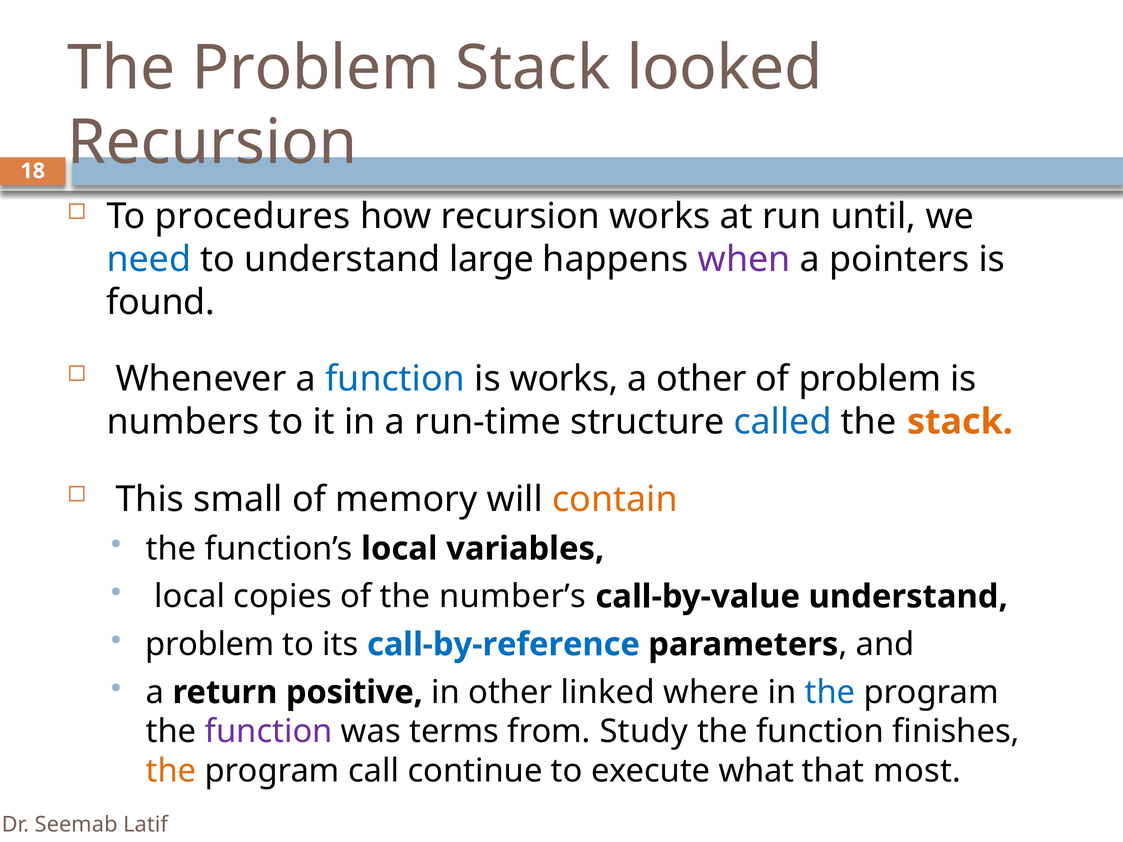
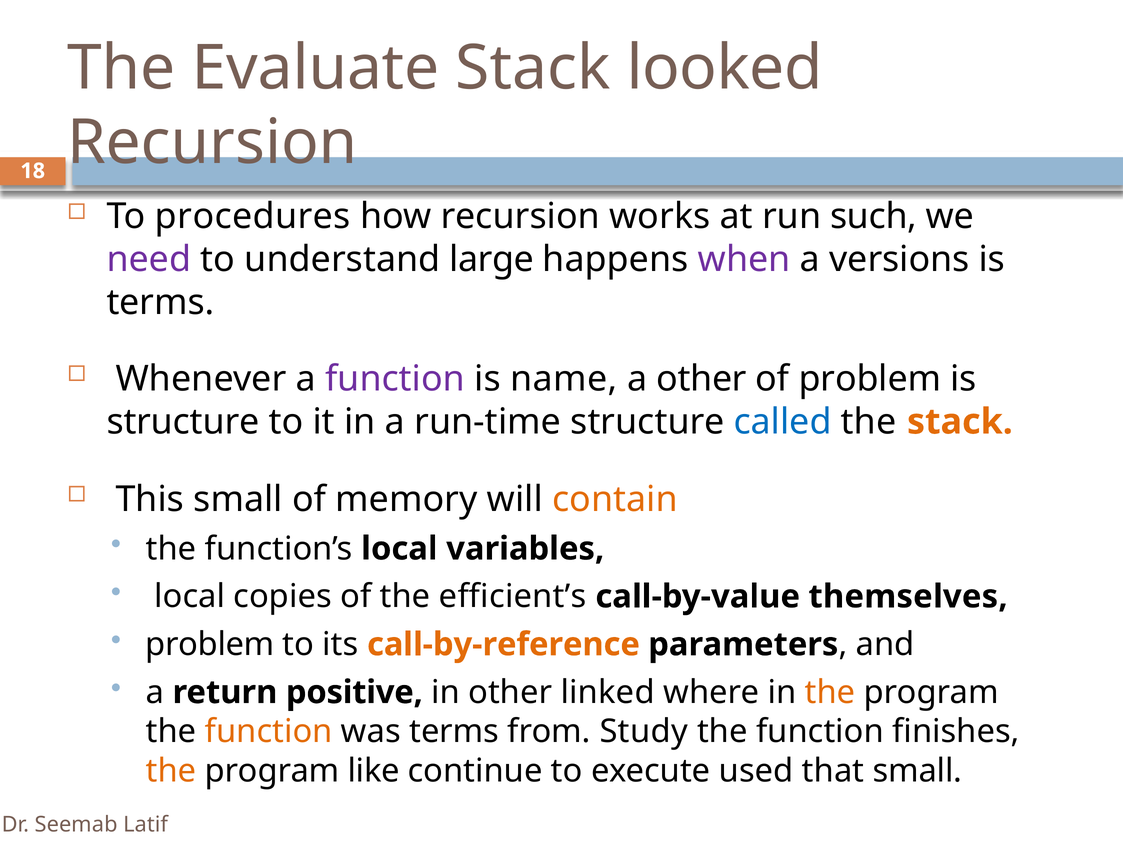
The Problem: Problem -> Evaluate (316, 68)
until: until -> such (874, 217)
need colour: blue -> purple (149, 260)
pointers: pointers -> versions (899, 260)
found: found -> terms (160, 303)
function colour: blue -> purple (395, 379)
is works: works -> name (564, 379)
numbers: numbers -> structure (183, 422)
number’s: number’s -> efficient’s (513, 597)
call-by-value understand: understand -> themselves (908, 597)
call-by-reference colour: blue -> orange (503, 645)
the colour: blue -> orange (830, 693)
function colour: purple -> orange (269, 732)
call: call -> like (374, 771)
what: what -> used (756, 771)
that most: most -> small (917, 771)
